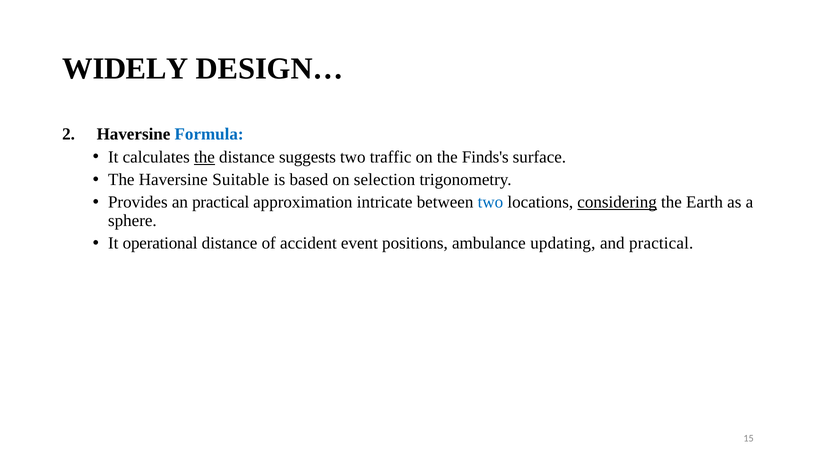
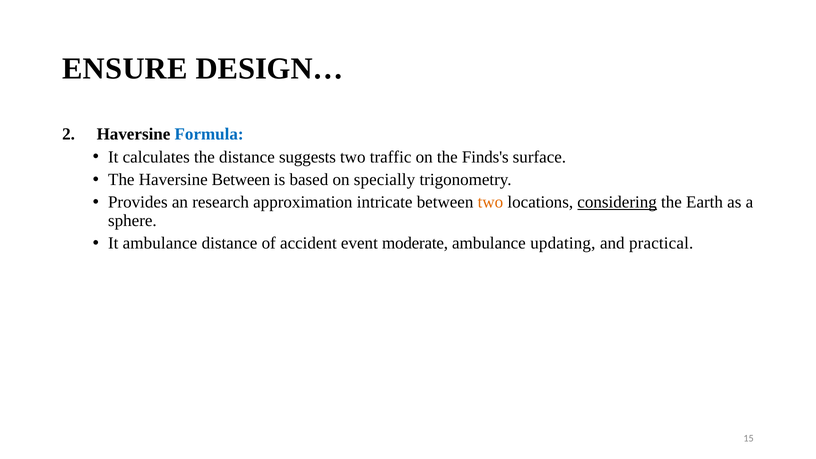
WIDELY: WIDELY -> ENSURE (125, 69)
the underline: present -> none (204, 157)
Haversine Suitable: Suitable -> Between (241, 180)
selection: selection -> specially (385, 180)
an practical: practical -> research (221, 202)
two colour: blue -> orange (490, 202)
It operational: operational -> ambulance (160, 243)
positions: positions -> moderate (415, 243)
